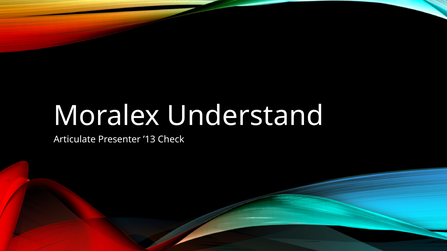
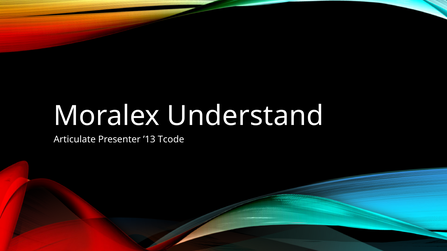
Check: Check -> Tcode (171, 140)
